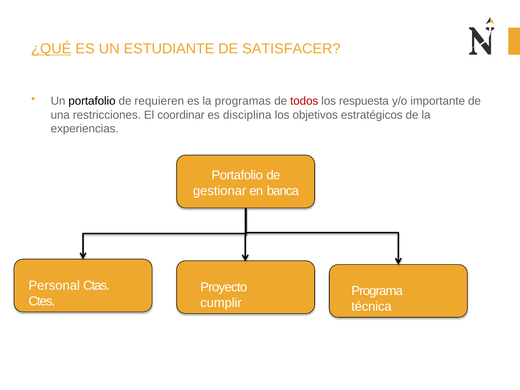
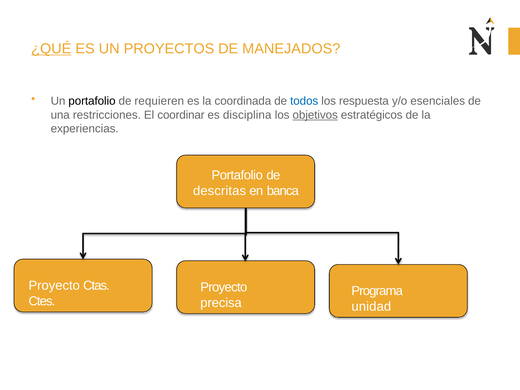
ESTUDIANTE: ESTUDIANTE -> PROYECTOS (169, 49)
SATISFACER: SATISFACER -> MANEJADOS (291, 49)
programas: programas -> coordinada (243, 101)
todos colour: red -> blue (304, 101)
importante: importante -> esenciales (438, 101)
objetivos underline: none -> present (315, 115)
gestionar: gestionar -> descritas (220, 191)
Personal: Personal -> Proyecto (54, 286)
cumplir: cumplir -> precisa (221, 303)
técnica: técnica -> unidad (371, 307)
